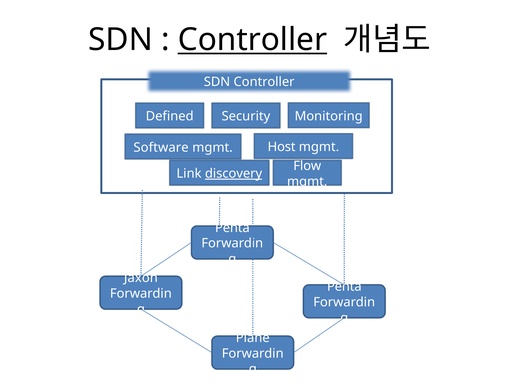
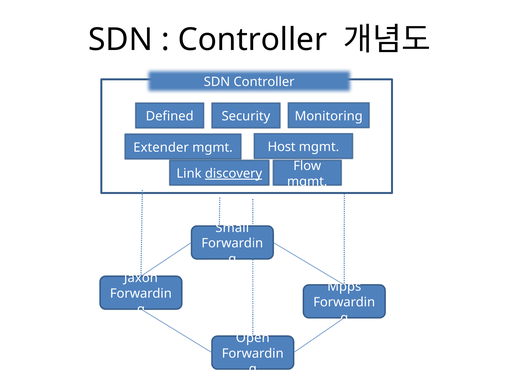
Controller underline: present -> none (252, 40)
Software: Software -> Extender (161, 148)
Penta: Penta -> Small (232, 228)
Penta: Penta -> Mpps (344, 287)
Plane: Plane -> Open (253, 338)
